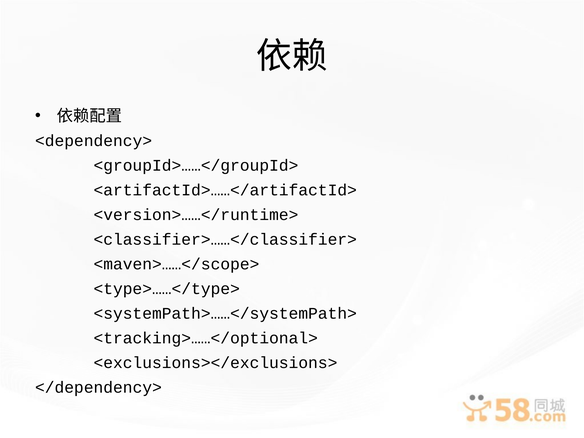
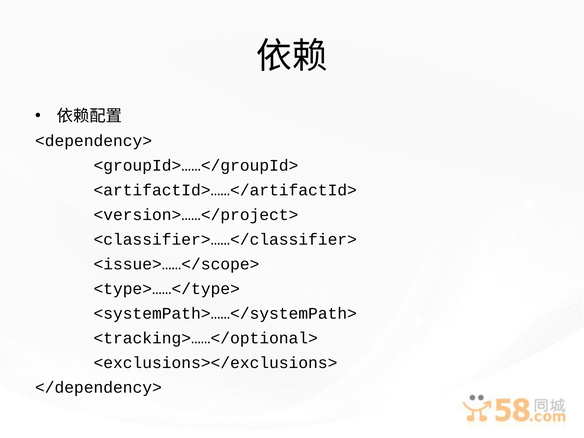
<version>……</runtime>: <version>……</runtime> -> <version>……</project> (196, 215)
<maven>……</scope>: <maven>……</scope> -> <issue>……</scope> (176, 264)
